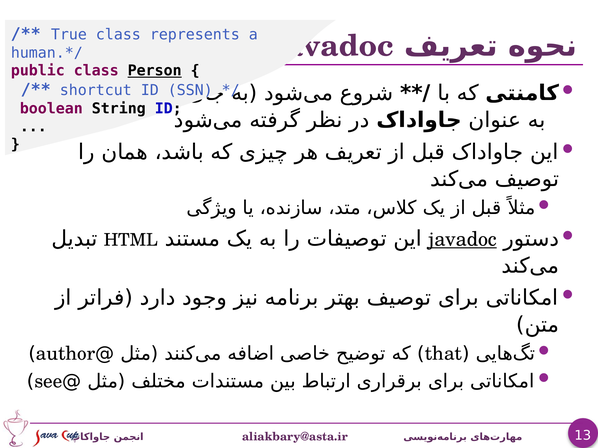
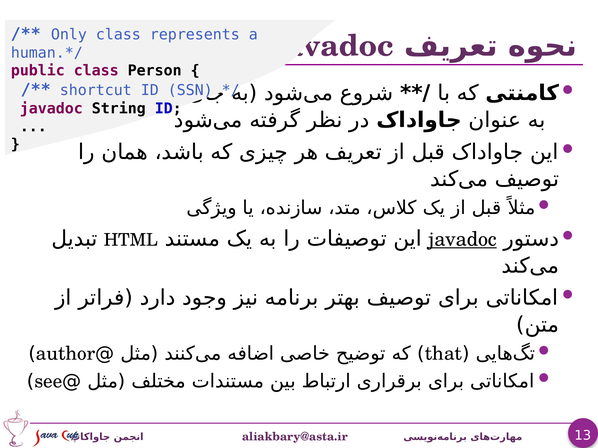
True: True -> Only (69, 35)
Person underline: present -> none (155, 71)
boolean: boolean -> javadoc (51, 109)
